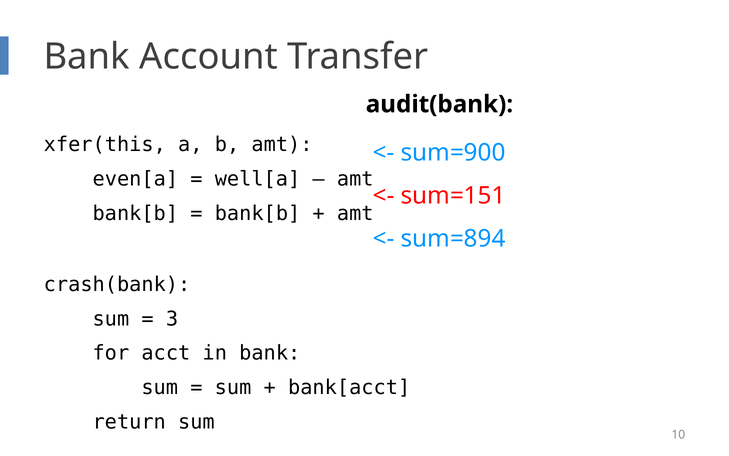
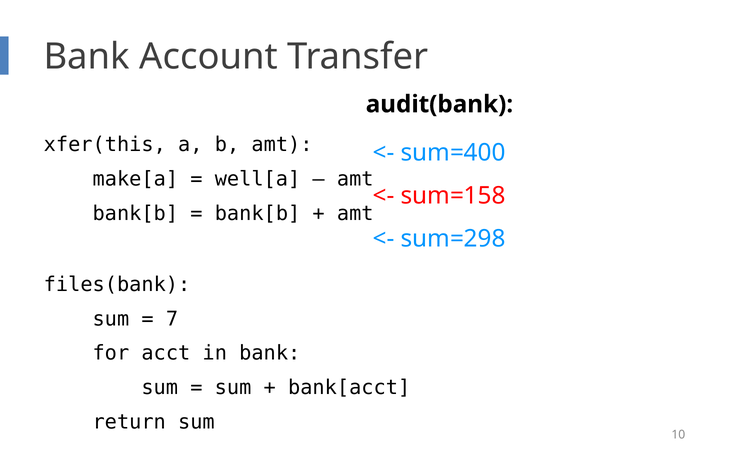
sum=900: sum=900 -> sum=400 (453, 152)
even[a: even[a -> make[a (135, 179)
sum=151: sum=151 -> sum=158 (453, 195)
sum=894: sum=894 -> sum=298 (453, 238)
crash(bank: crash(bank -> files(bank (117, 284)
3: 3 -> 7 (172, 319)
